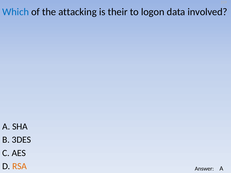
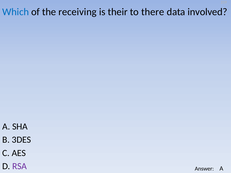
attacking: attacking -> receiving (78, 12)
logon: logon -> there (153, 12)
RSA colour: orange -> purple (20, 166)
